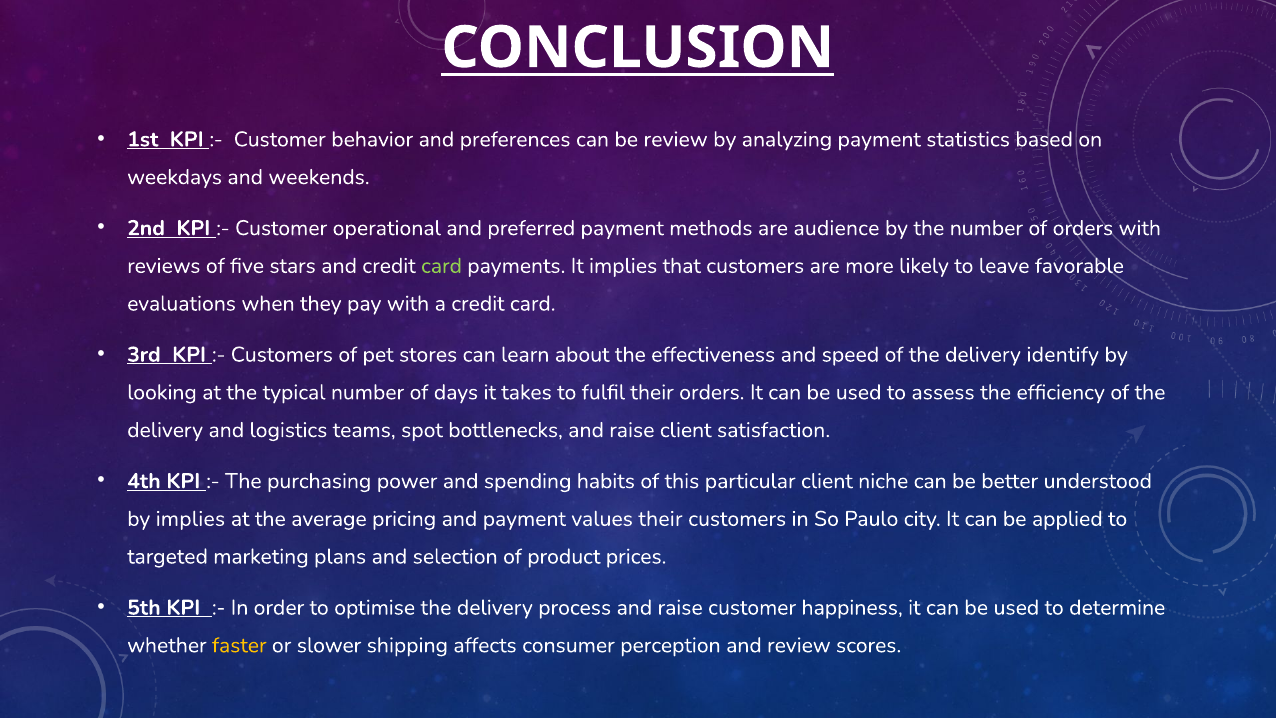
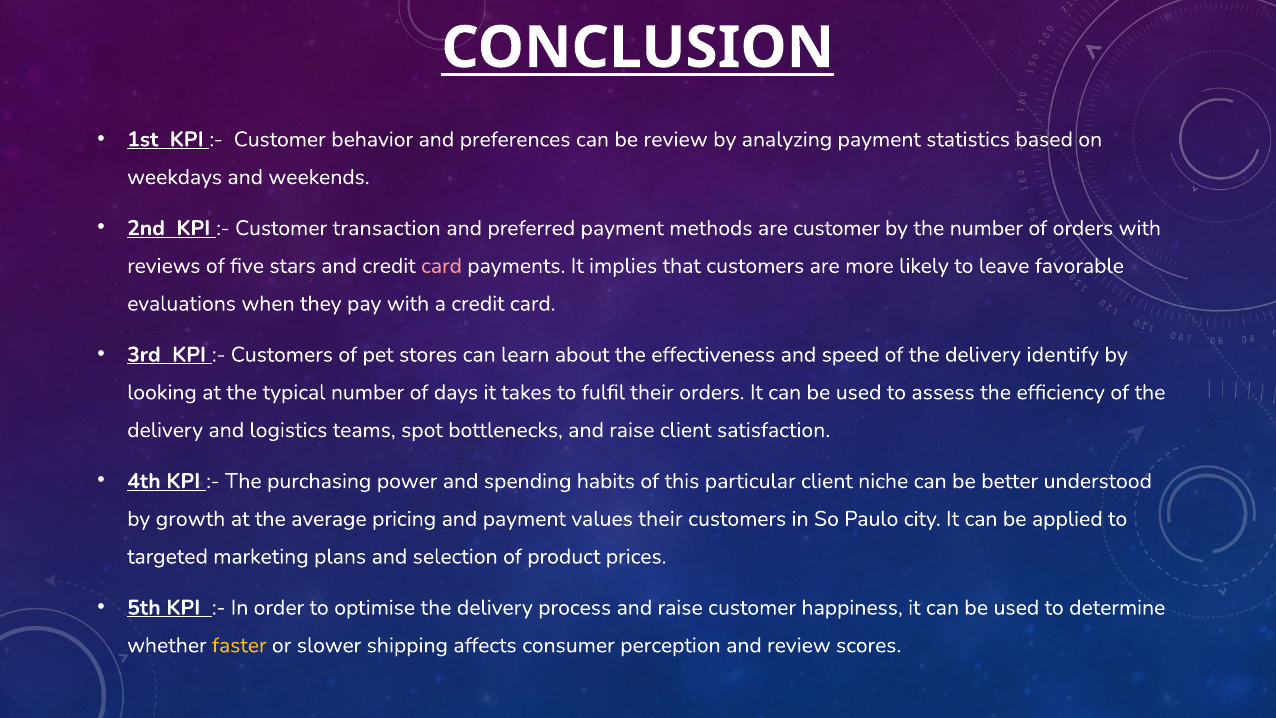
operational: operational -> transaction (387, 228)
are audience: audience -> customer (837, 228)
card colour: light green -> pink (441, 266)
by implies: implies -> growth (190, 519)
